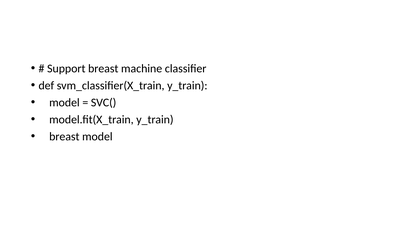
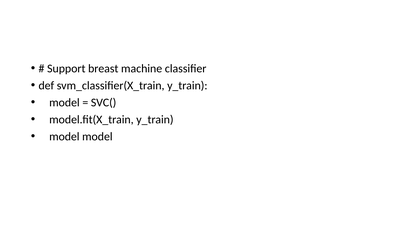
breast: breast -> model (64, 137)
